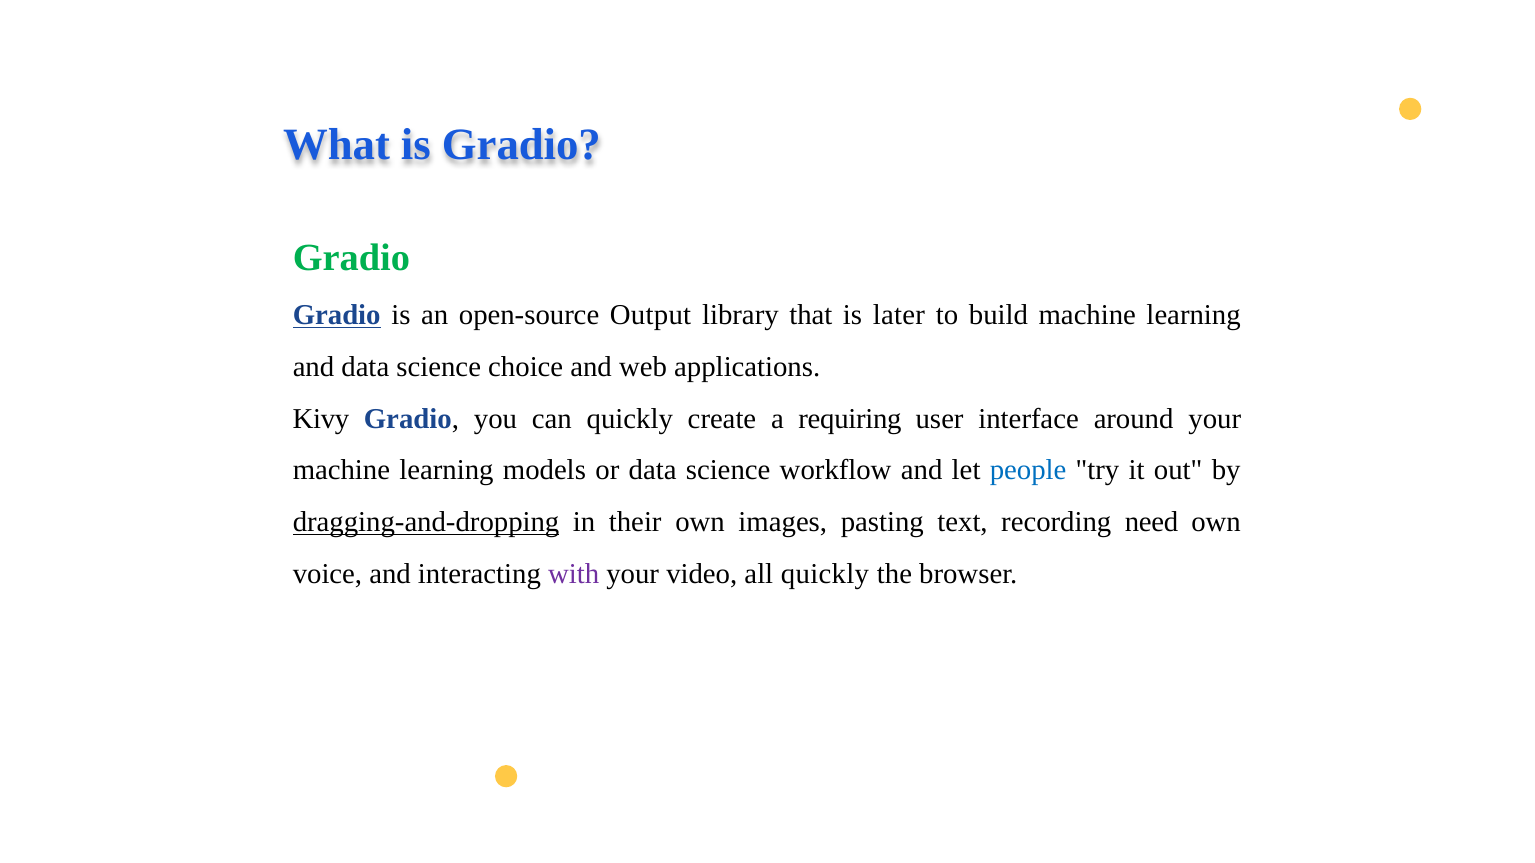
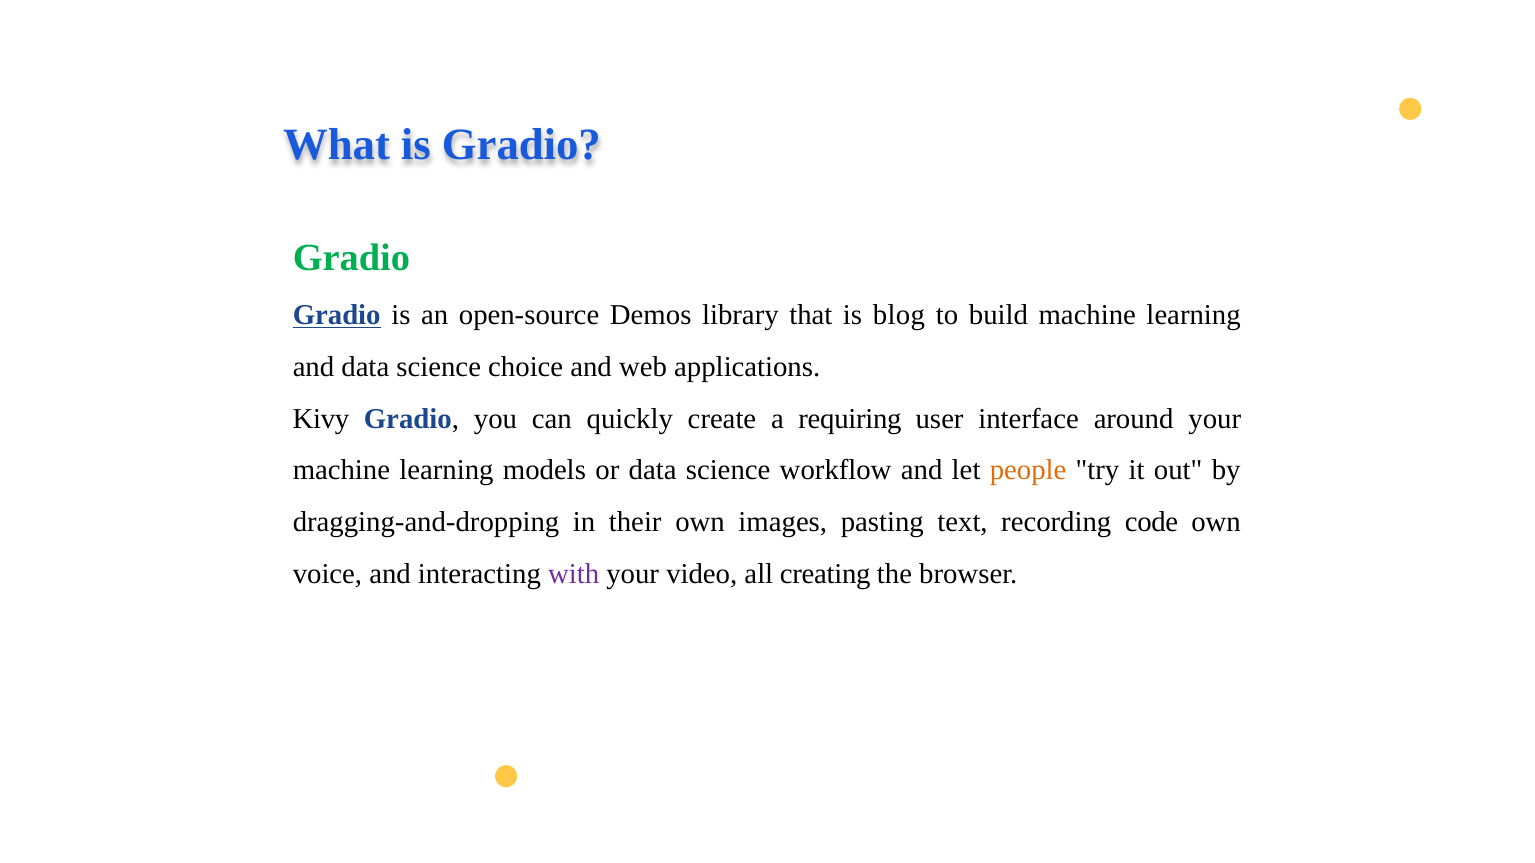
Output: Output -> Demos (651, 315)
later: later -> blog (899, 315)
people colour: blue -> orange (1028, 471)
dragging-and-dropping underline: present -> none (426, 523)
need: need -> code (1152, 523)
all quickly: quickly -> creating (825, 574)
